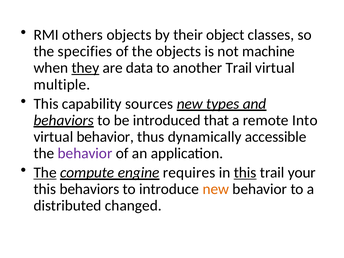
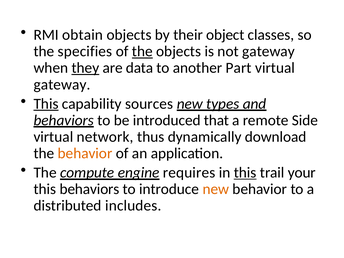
others: others -> obtain (83, 35)
the underline: none -> present (142, 51)
not machine: machine -> gateway (268, 51)
another Trail: Trail -> Part (239, 68)
multiple: multiple -> gateway (62, 84)
This underline: none -> present (46, 104)
Into: Into -> Side (305, 120)
virtual behavior: behavior -> network (105, 137)
accessible: accessible -> download (276, 137)
behavior colour: purple -> orange (85, 153)
The underline: present -> none (45, 173)
changed: changed -> includes (133, 206)
